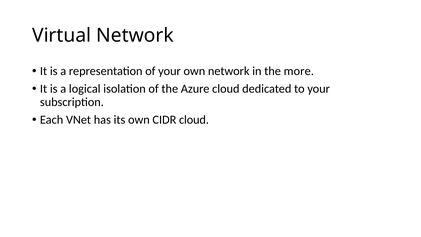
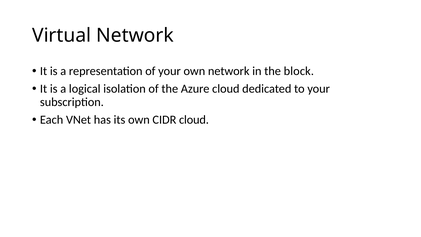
more: more -> block (299, 71)
